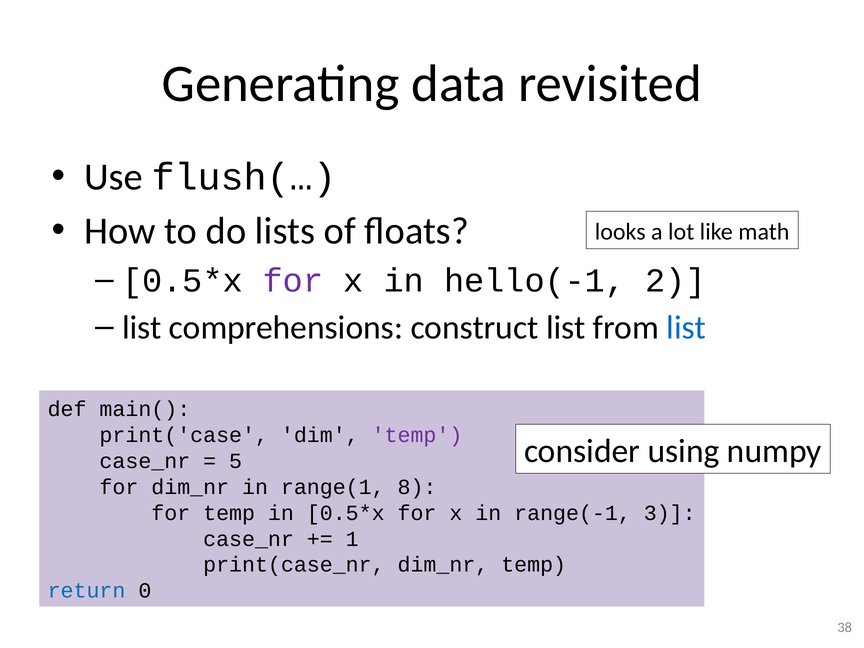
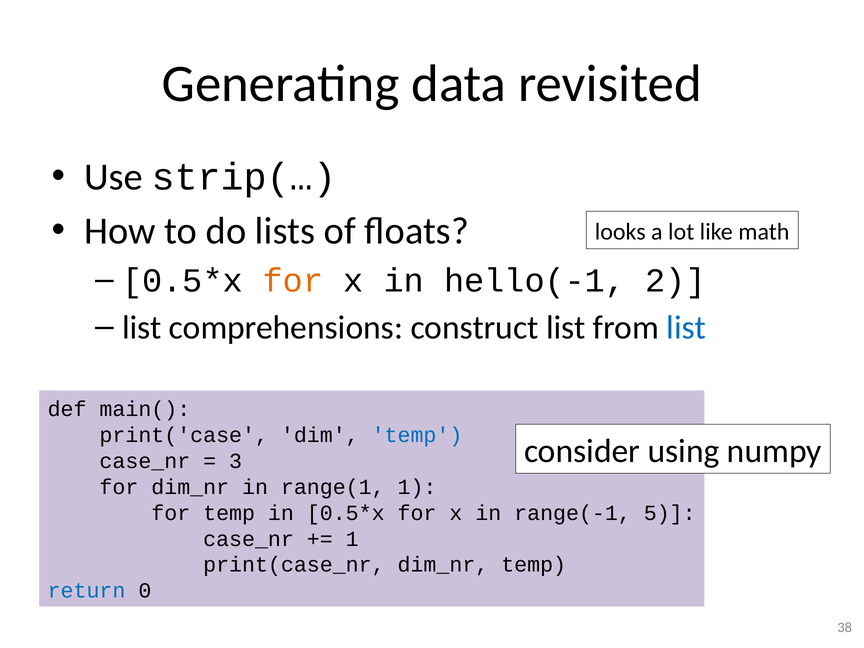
flush(…: flush(… -> strip(… (244, 177)
for colour: purple -> orange (293, 281)
temp colour: purple -> blue (417, 435)
5: 5 -> 3 (236, 461)
range(1 8: 8 -> 1 (417, 487)
3: 3 -> 5 (670, 513)
